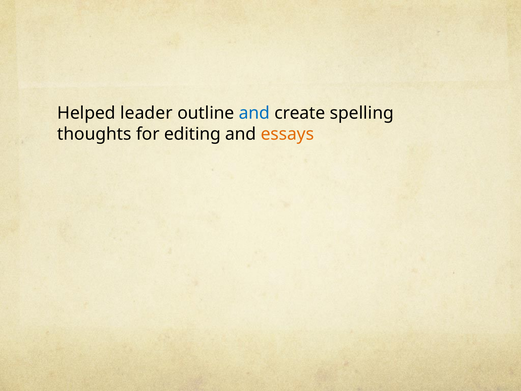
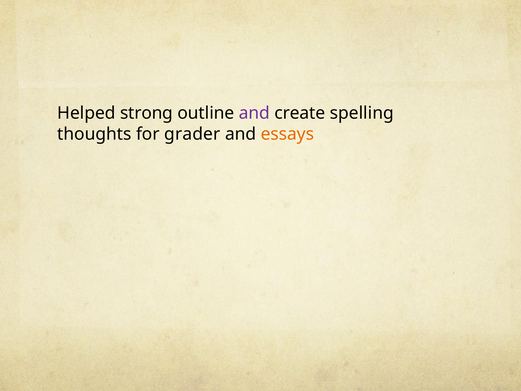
leader: leader -> strong (147, 113)
and colour: blue -> purple (254, 113)
editing: editing -> grader (192, 134)
